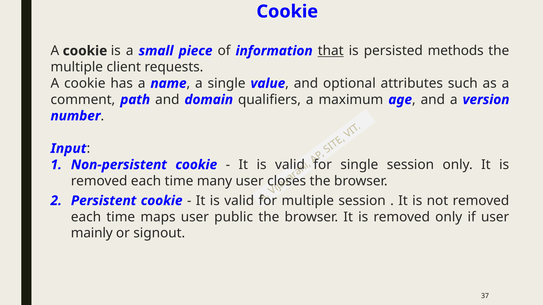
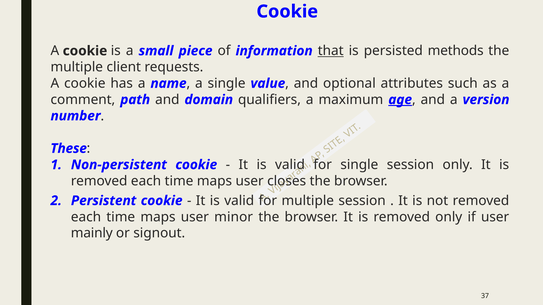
age underline: none -> present (400, 100)
Input: Input -> These (69, 149)
many: many -> maps (214, 181)
public: public -> minor (234, 217)
